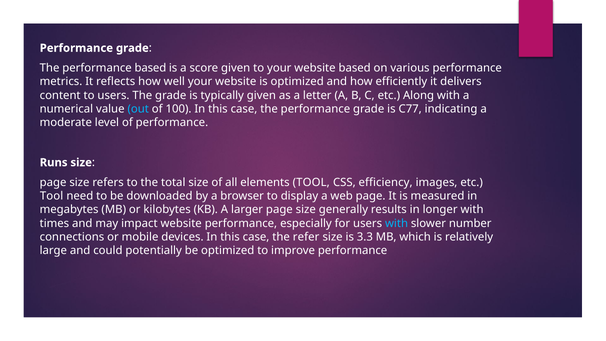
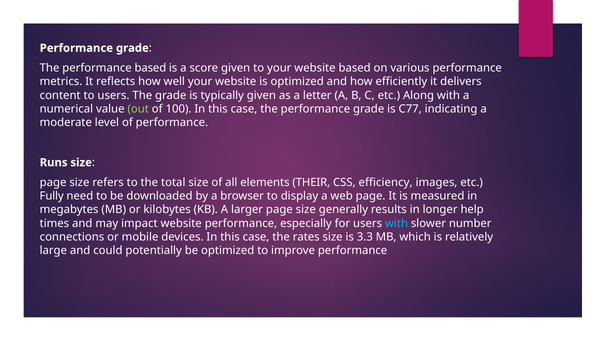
out colour: light blue -> light green (138, 109)
elements TOOL: TOOL -> THEIR (311, 182)
Tool: Tool -> Fully (52, 196)
longer with: with -> help (472, 210)
refer: refer -> rates (306, 237)
